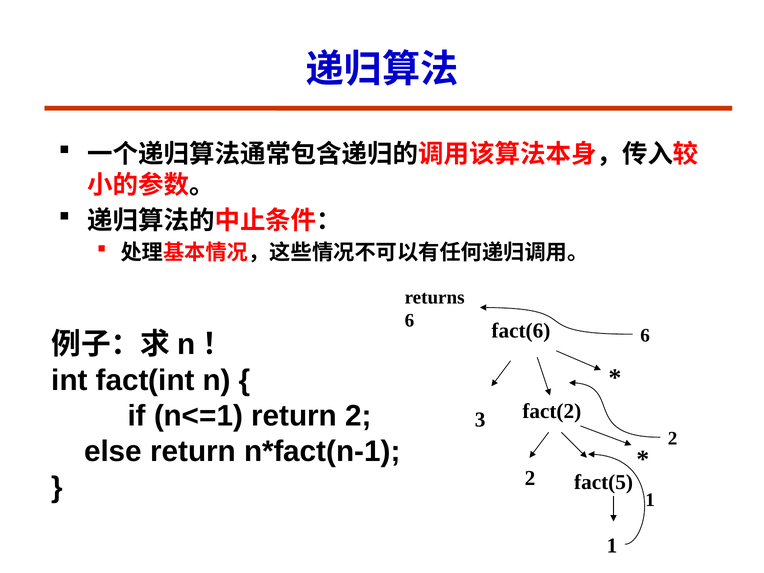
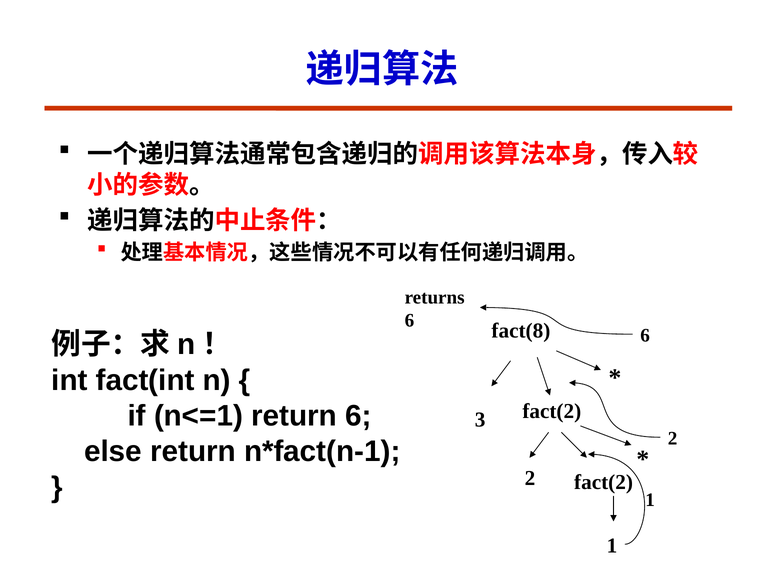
fact(6: fact(6 -> fact(8 (521, 331)
return 2: 2 -> 6 (358, 416)
fact(5: fact(5 -> fact(2 (604, 482)
